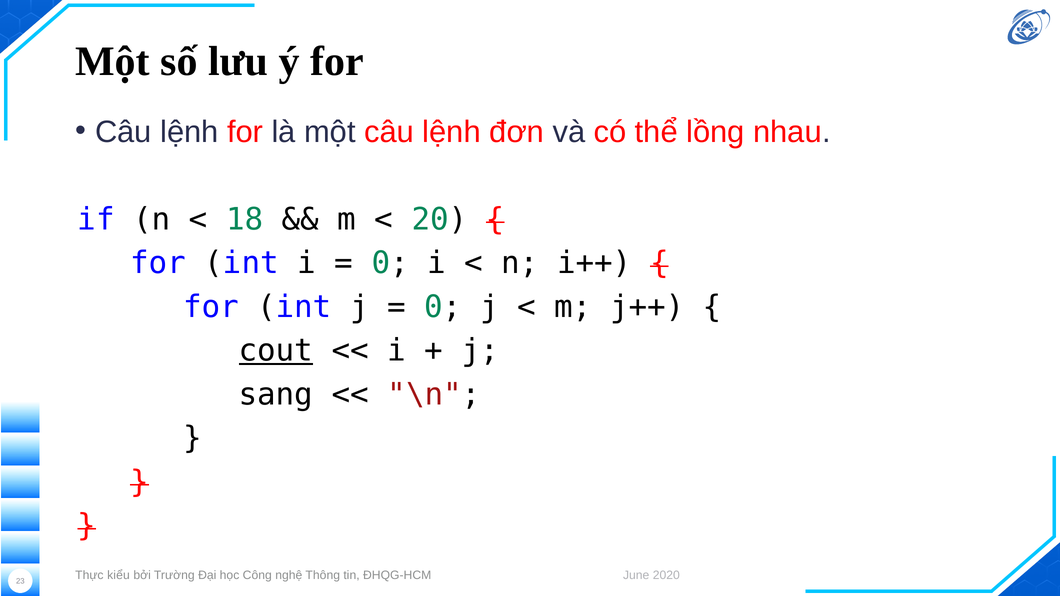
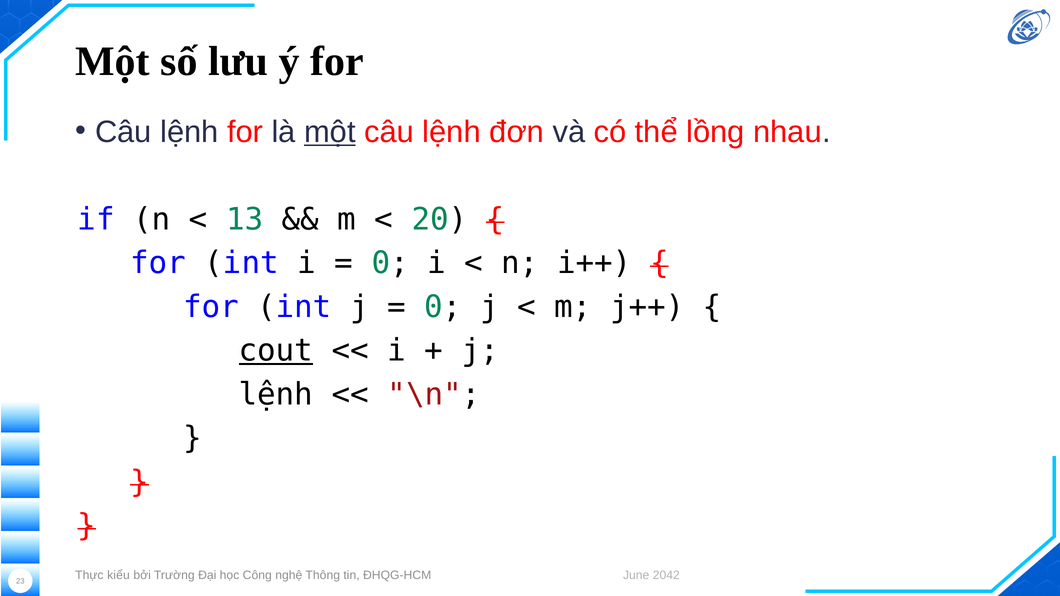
một underline: none -> present (330, 132)
18: 18 -> 13 (245, 219)
sang: sang -> lệnh (276, 394)
2020: 2020 -> 2042 (666, 575)
